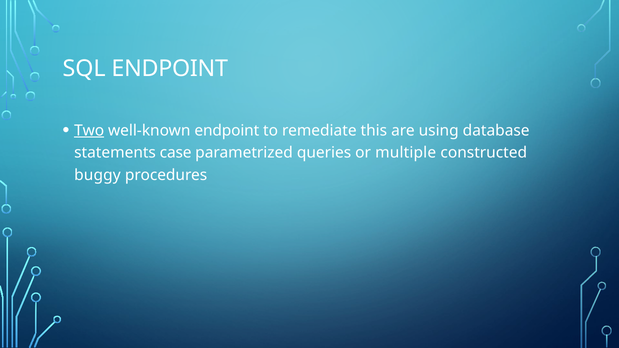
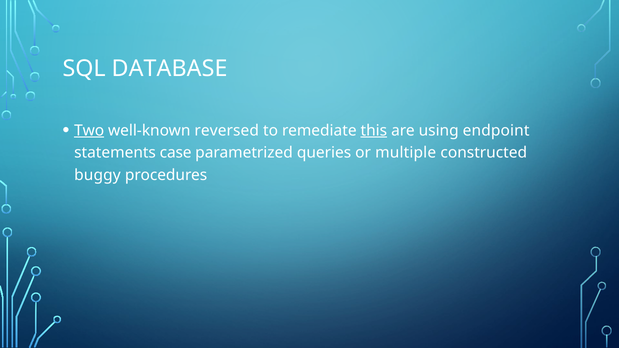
SQL ENDPOINT: ENDPOINT -> DATABASE (170, 69)
well-known endpoint: endpoint -> reversed (227, 131)
this underline: none -> present (374, 131)
database: database -> endpoint (496, 131)
